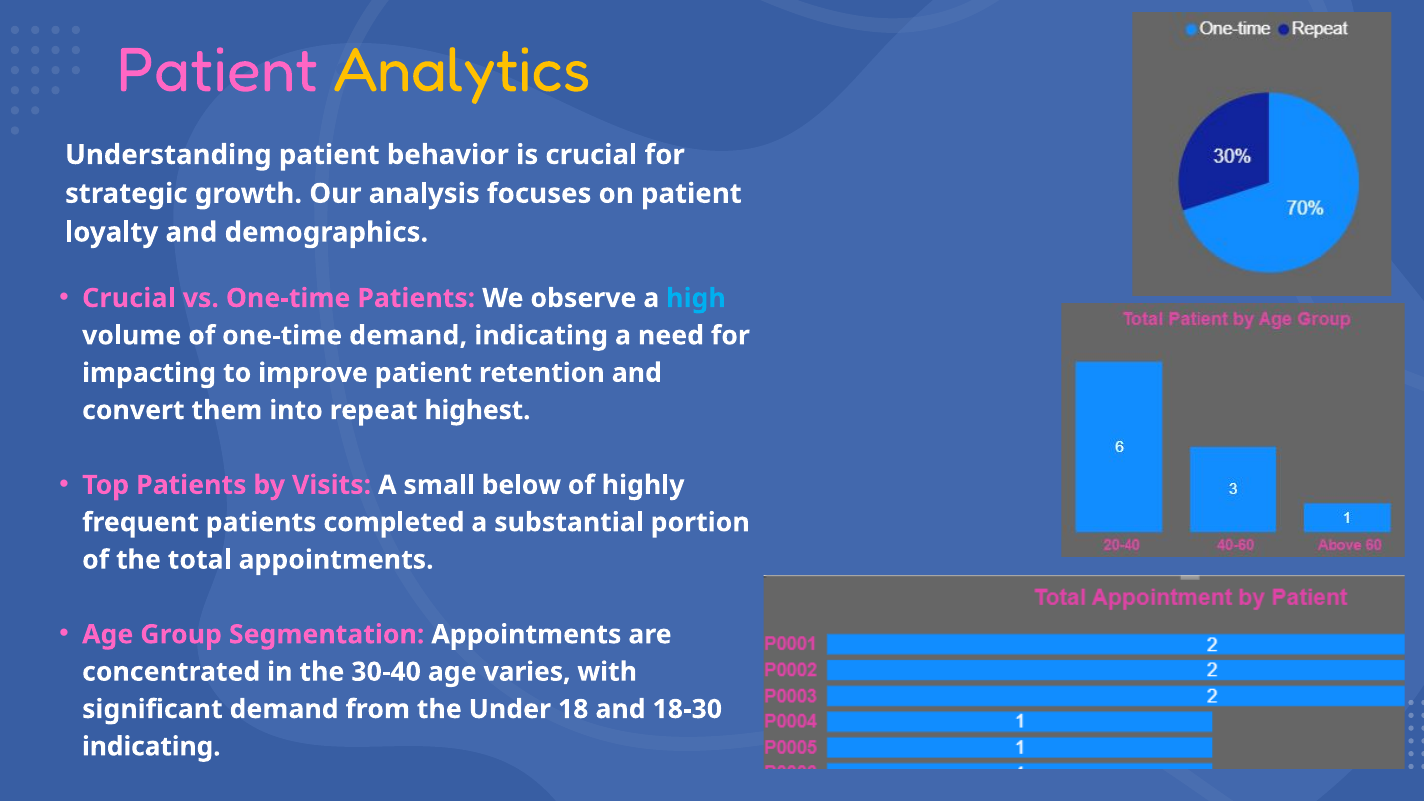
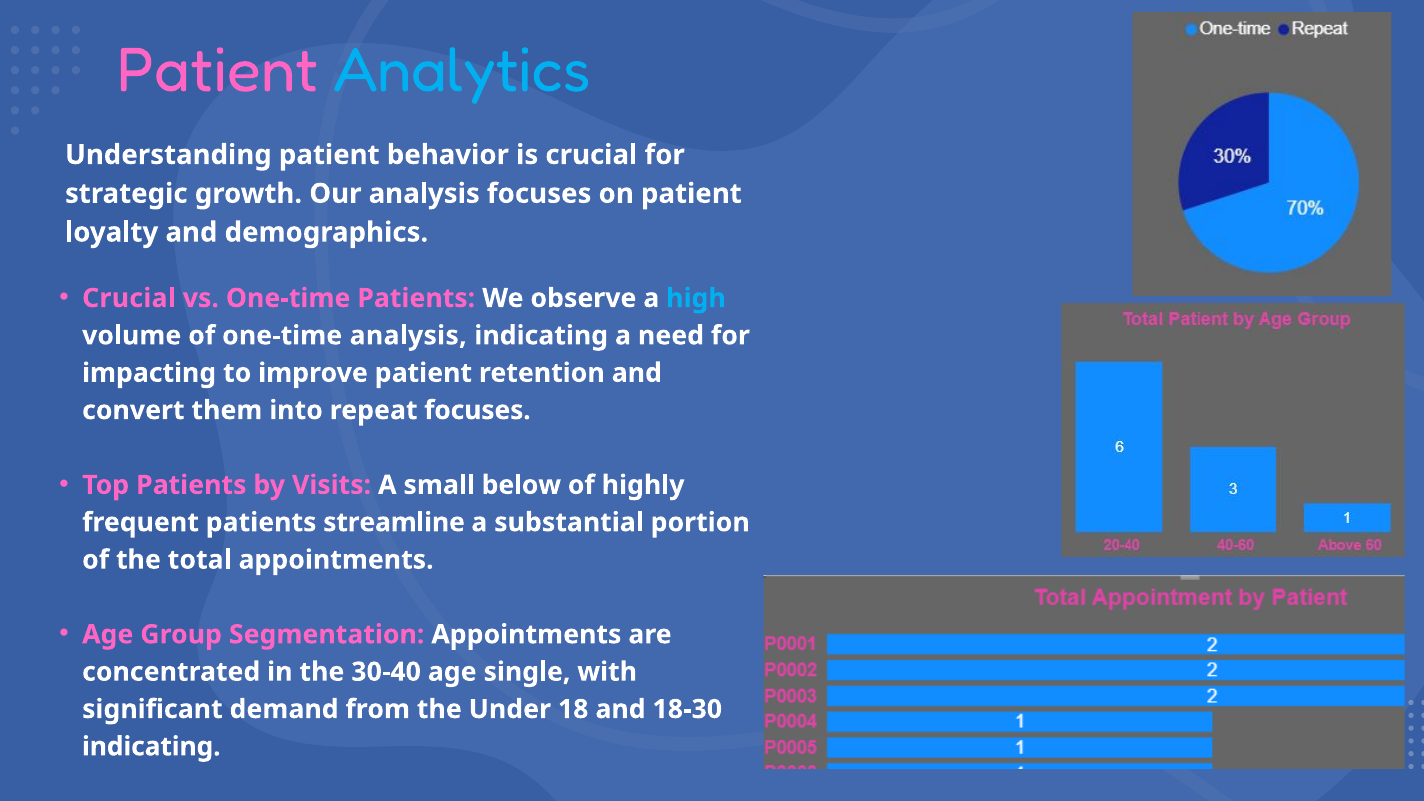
Analytics colour: yellow -> light blue (462, 70)
one-time demand: demand -> analysis (408, 336)
repeat highest: highest -> focuses (477, 410)
completed: completed -> streamline (394, 522)
varies: varies -> single (527, 672)
